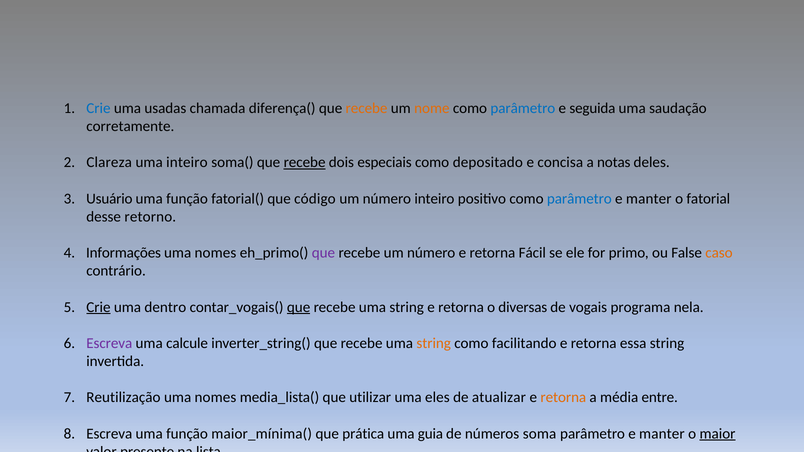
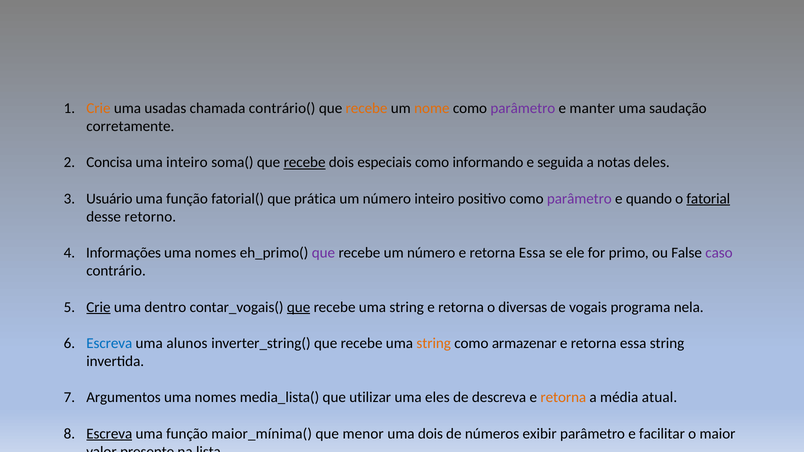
Crie colour: blue -> orange (98, 108)
diferença(: diferença( -> contrário( (282, 108)
parâmetro colour: blue -> purple (523, 108)
seguida: seguida -> manter (592, 108)
Clareza: Clareza -> Concisa (109, 163)
depositado: depositado -> informando (488, 163)
concisa: concisa -> seguida (560, 163)
código: código -> prática (315, 199)
parâmetro colour: blue -> purple (579, 199)
manter: manter -> quando (649, 199)
fatorial underline: none -> present (708, 199)
número e retorna Fácil: Fácil -> Essa (532, 253)
caso colour: orange -> purple (719, 253)
Escreva colour: purple -> blue (109, 343)
calcule: calcule -> alunos (187, 343)
facilitando: facilitando -> armazenar (524, 343)
Reutilização: Reutilização -> Argumentos (124, 398)
atualizar: atualizar -> descreva (499, 398)
entre: entre -> atual (660, 398)
Escreva underline: none -> present (109, 434)
prática: prática -> menor (363, 434)
uma guia: guia -> dois (430, 434)
soma: soma -> exibir (540, 434)
manter: manter -> facilitar (662, 434)
maior underline: present -> none (718, 434)
